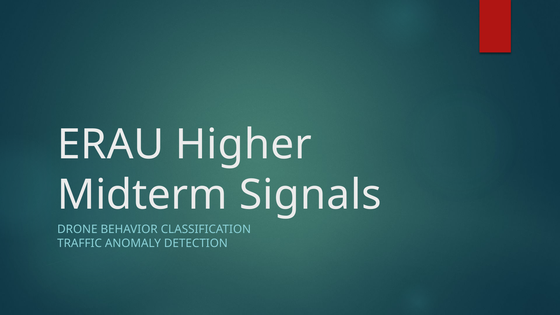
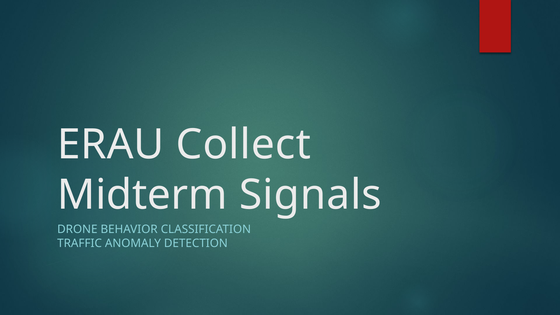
Higher: Higher -> Collect (243, 145)
